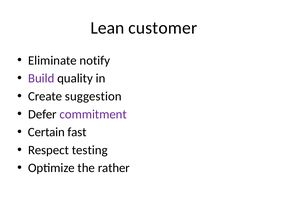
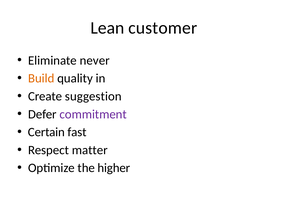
notify: notify -> never (95, 60)
Build colour: purple -> orange (41, 78)
testing: testing -> matter (90, 150)
rather: rather -> higher (114, 168)
